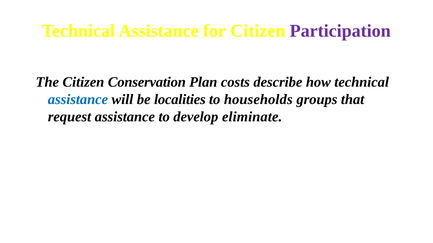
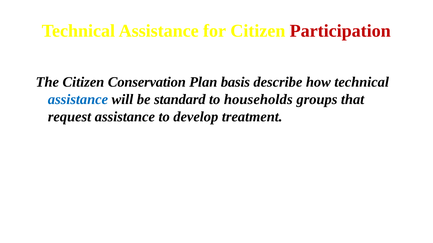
Participation colour: purple -> red (340, 31)
costs: costs -> basis (235, 82)
localities: localities -> standard (180, 100)
eliminate: eliminate -> treatment (252, 117)
